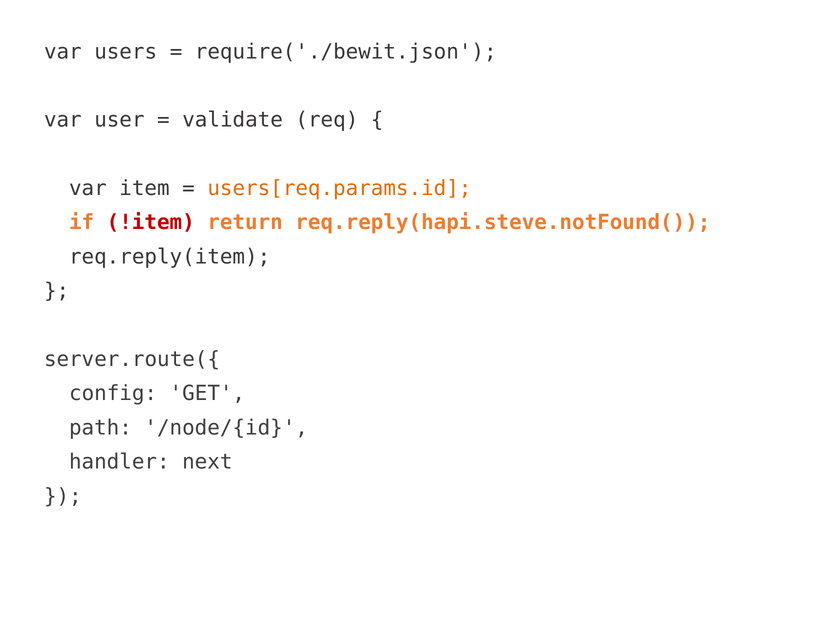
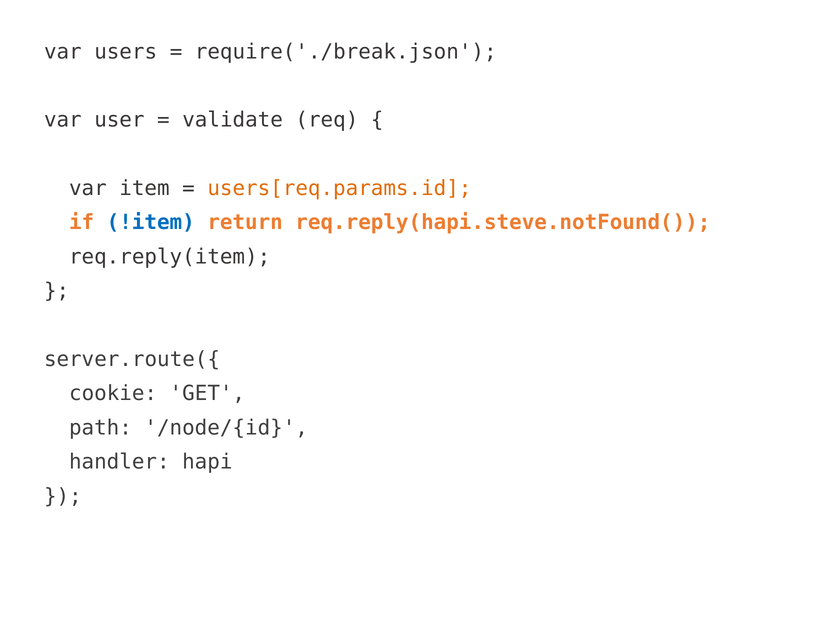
require('./bewit.json: require('./bewit.json -> require('./break.json (346, 52)
!item colour: red -> blue (151, 223)
config: config -> cookie (113, 394)
next: next -> hapi (207, 462)
